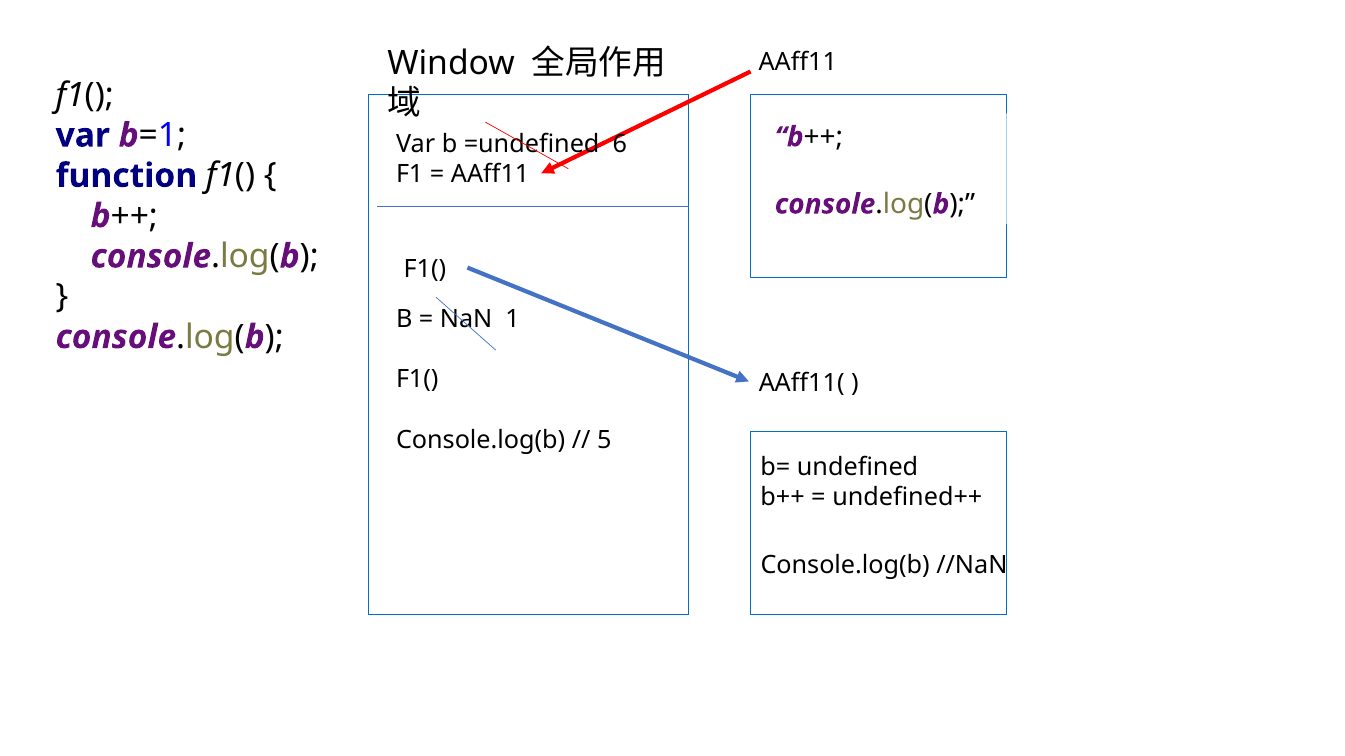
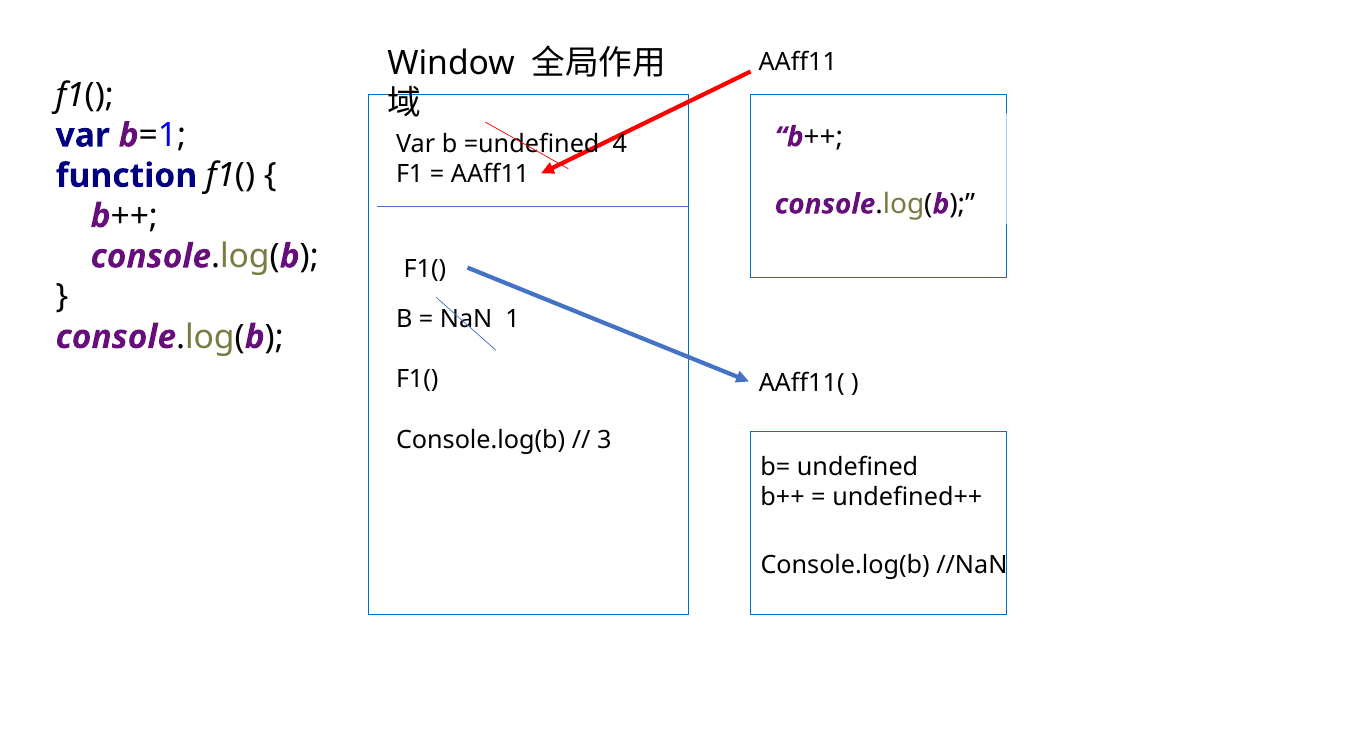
6: 6 -> 4 (620, 144)
5: 5 -> 3 (604, 440)
